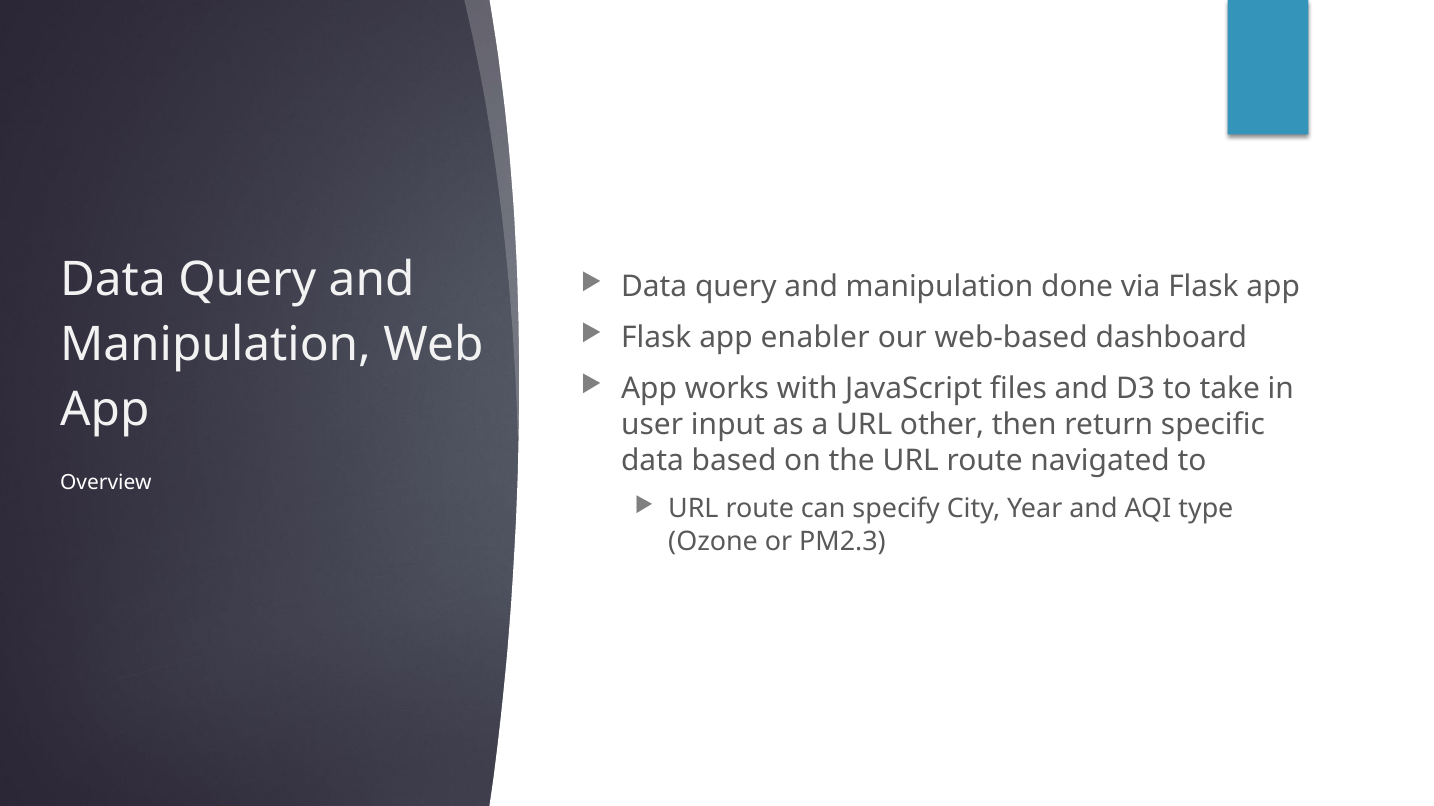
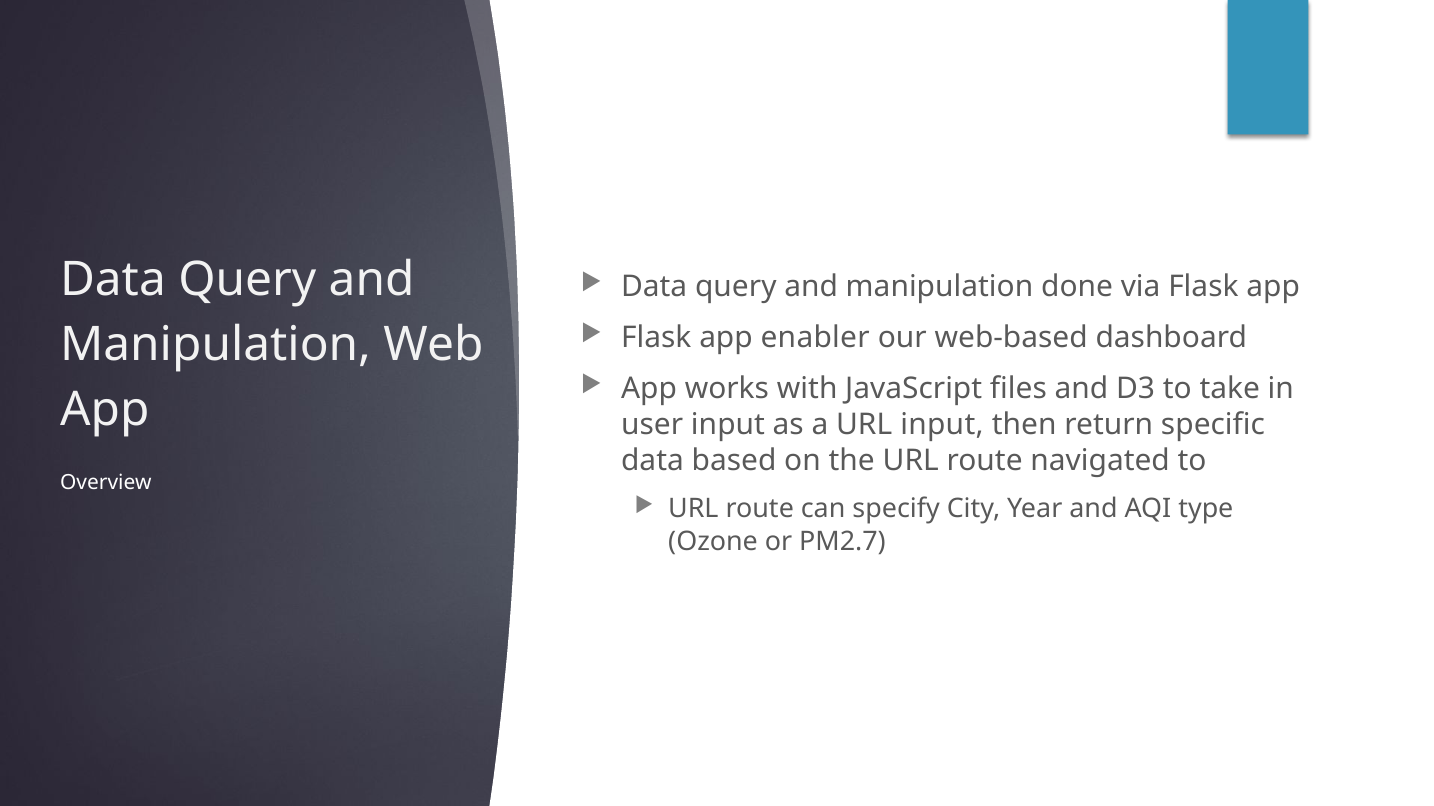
URL other: other -> input (942, 425)
PM2.3: PM2.3 -> PM2.7 (842, 542)
